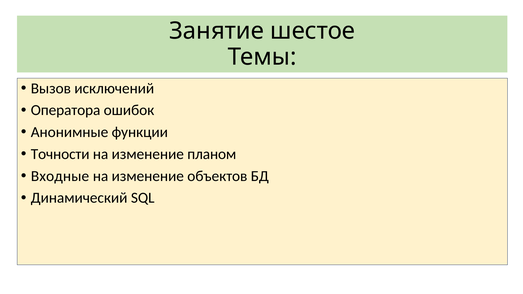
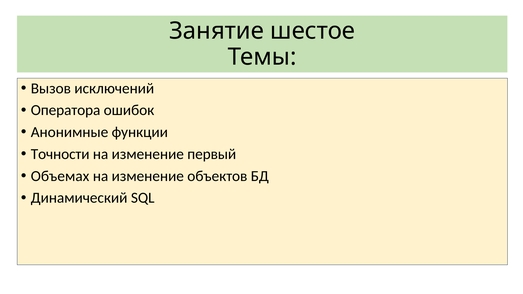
планом: планом -> первый (212, 154)
Входные: Входные -> Объемах (60, 176)
